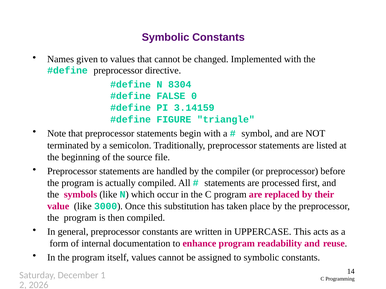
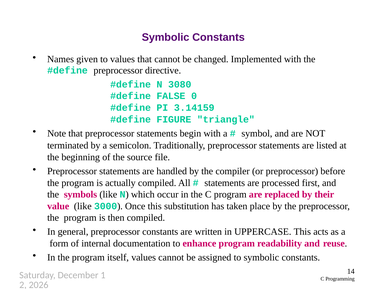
8304: 8304 -> 3080 (180, 84)
